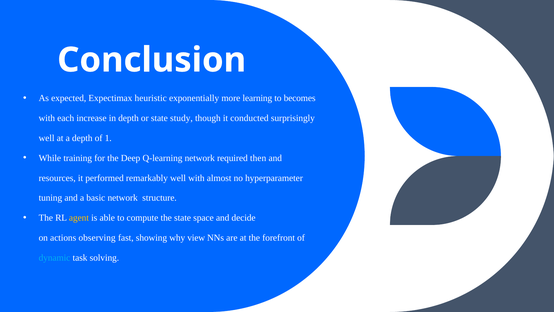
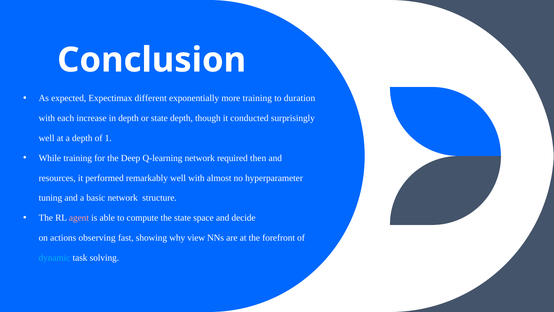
heuristic: heuristic -> different (151, 98)
more learning: learning -> training (257, 98)
becomes: becomes -> duration (300, 98)
state study: study -> depth (181, 118)
agent colour: yellow -> pink (79, 218)
